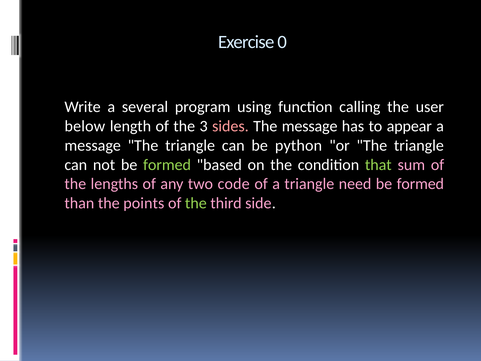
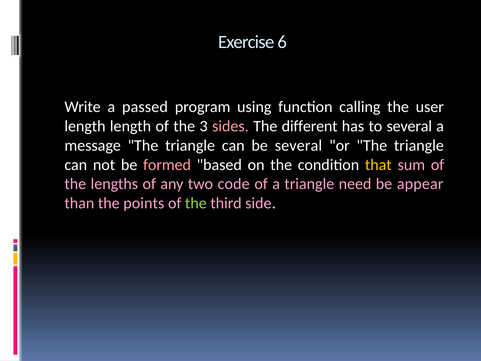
0: 0 -> 6 (282, 42)
several: several -> passed (145, 107)
below: below -> length (85, 126)
The message: message -> different (310, 126)
to appear: appear -> several (409, 126)
be python: python -> several (298, 145)
formed colour: light green -> pink (167, 165)
that colour: light green -> yellow (378, 165)
formed: formed -> appear (420, 184)
